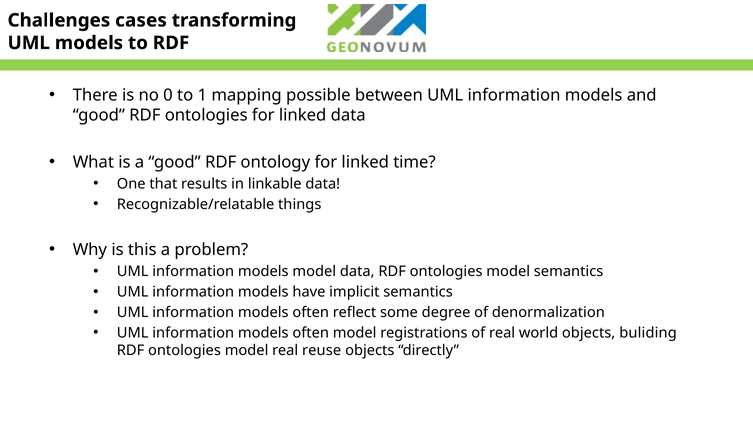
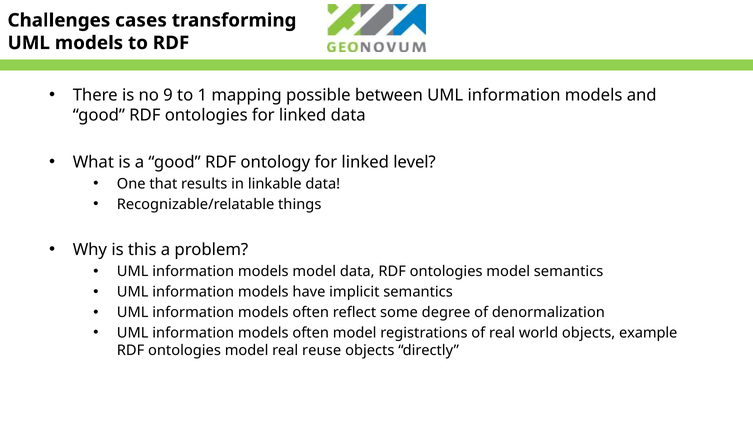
0: 0 -> 9 (168, 95)
time: time -> level (415, 162)
buliding: buliding -> example (648, 333)
